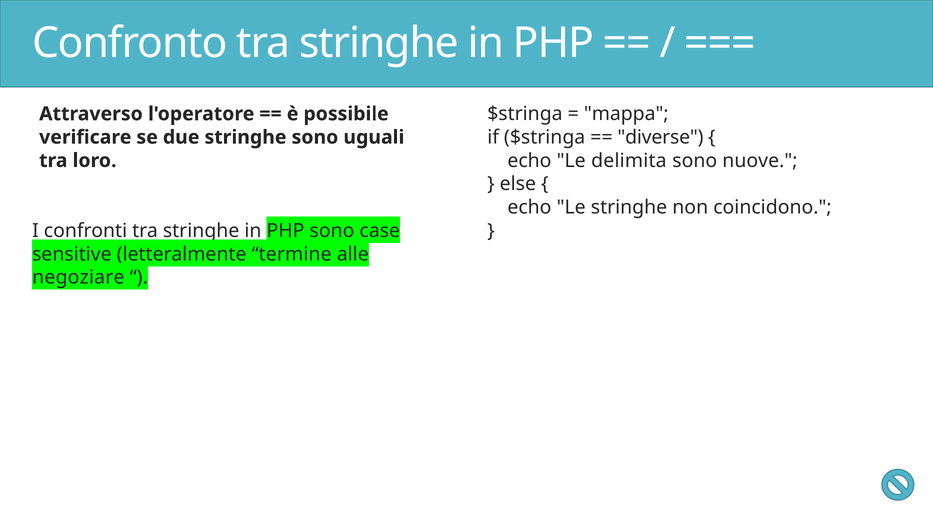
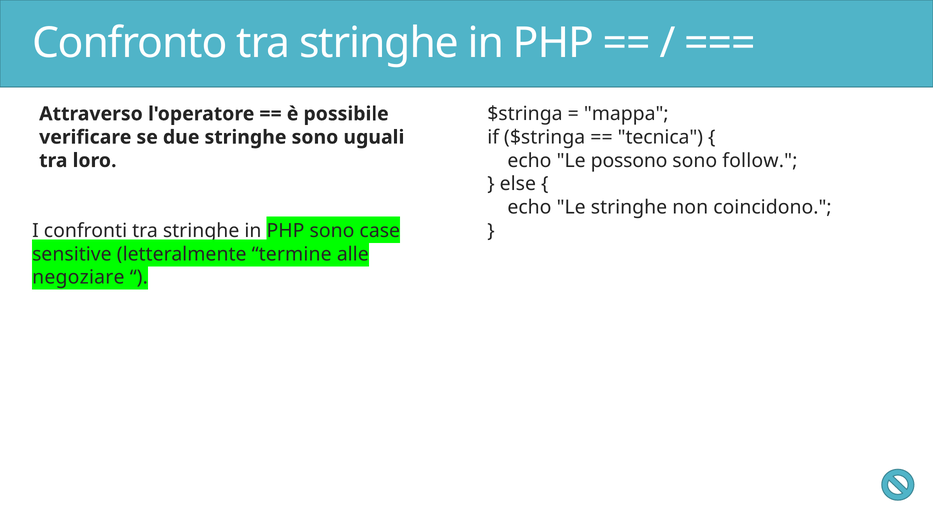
diverse: diverse -> tecnica (660, 137)
delimita: delimita -> possono (629, 161)
nuove: nuove -> follow (760, 161)
